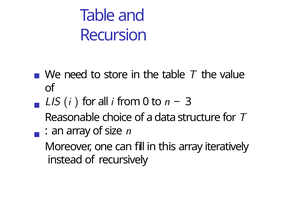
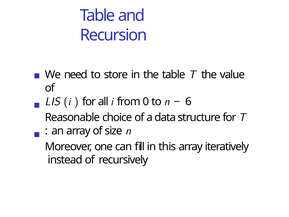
3: 3 -> 6 (189, 102)
